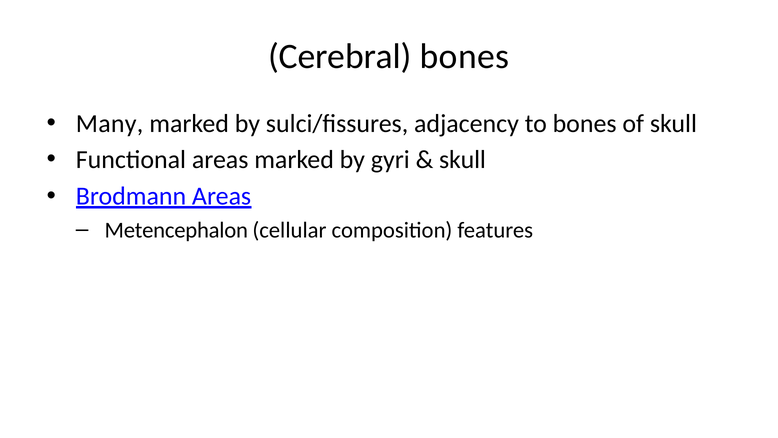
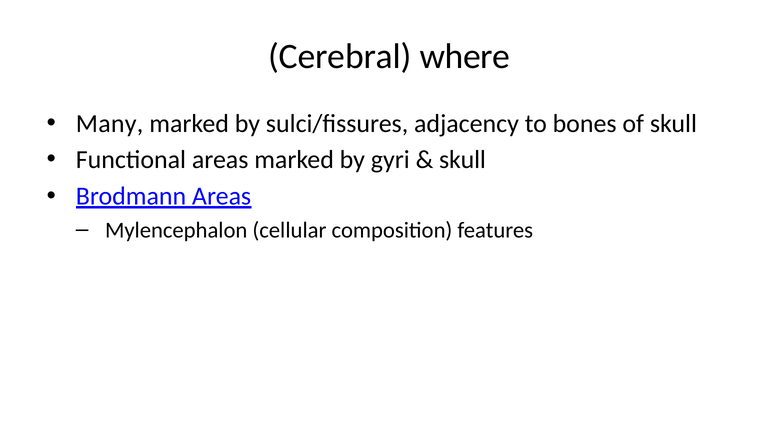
Cerebral bones: bones -> where (465, 56)
Metencephalon: Metencephalon -> Mylencephalon (176, 230)
